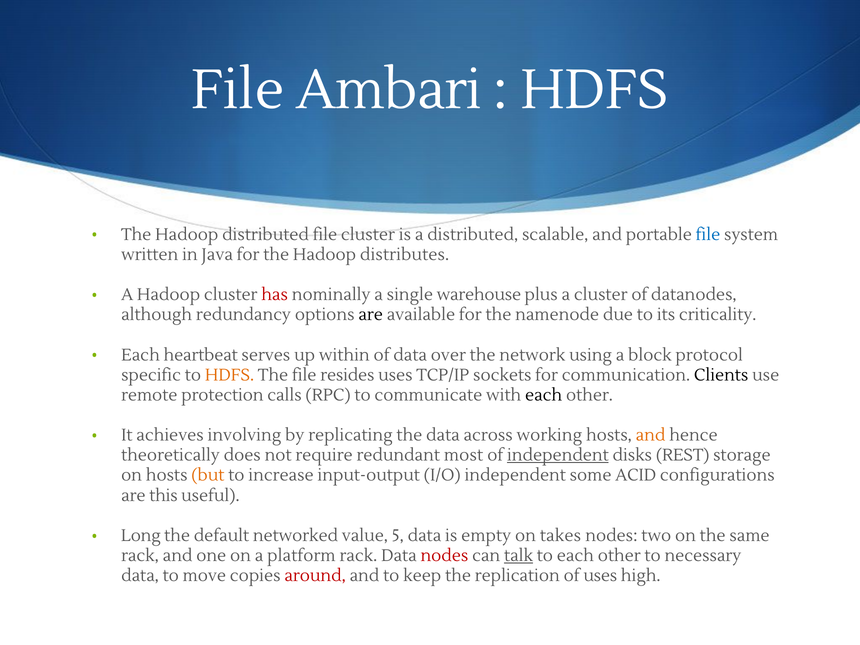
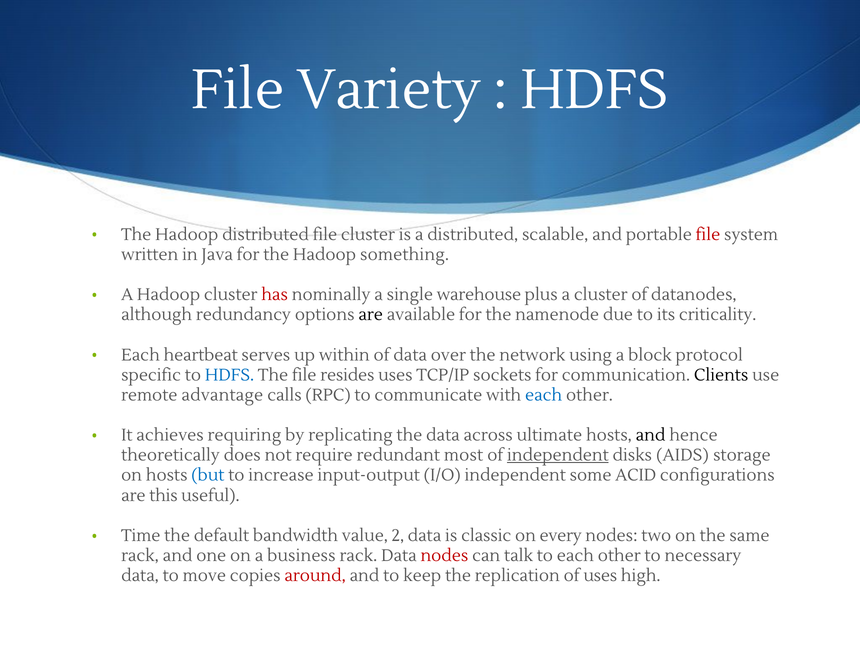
Ambari: Ambari -> Variety (389, 90)
file colour: blue -> red (708, 235)
distributes: distributes -> something (405, 255)
HDFS colour: orange -> blue (230, 375)
protection: protection -> advantage (222, 395)
each colour: black -> blue (544, 395)
involving: involving -> requiring (244, 435)
working: working -> ultimate (549, 435)
and colour: orange -> black (651, 435)
REST: REST -> AIDS (683, 455)
but colour: orange -> blue (208, 475)
Long: Long -> Time (141, 536)
networked: networked -> bandwidth (295, 536)
5: 5 -> 2 (398, 536)
empty: empty -> classic (486, 536)
takes: takes -> every (561, 536)
platform: platform -> business (301, 556)
talk underline: present -> none (519, 556)
